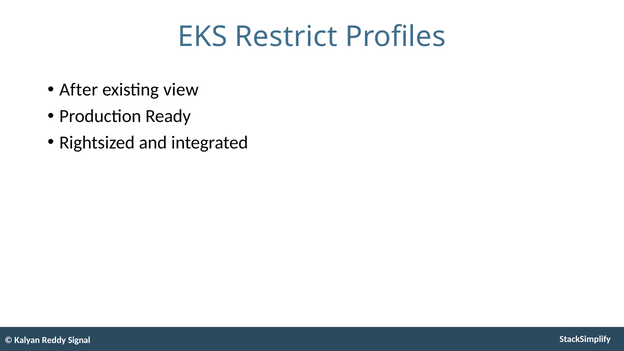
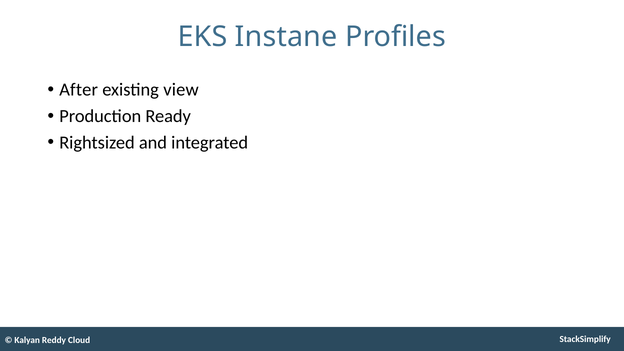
Restrict: Restrict -> Instane (286, 37)
Signal: Signal -> Cloud (79, 340)
